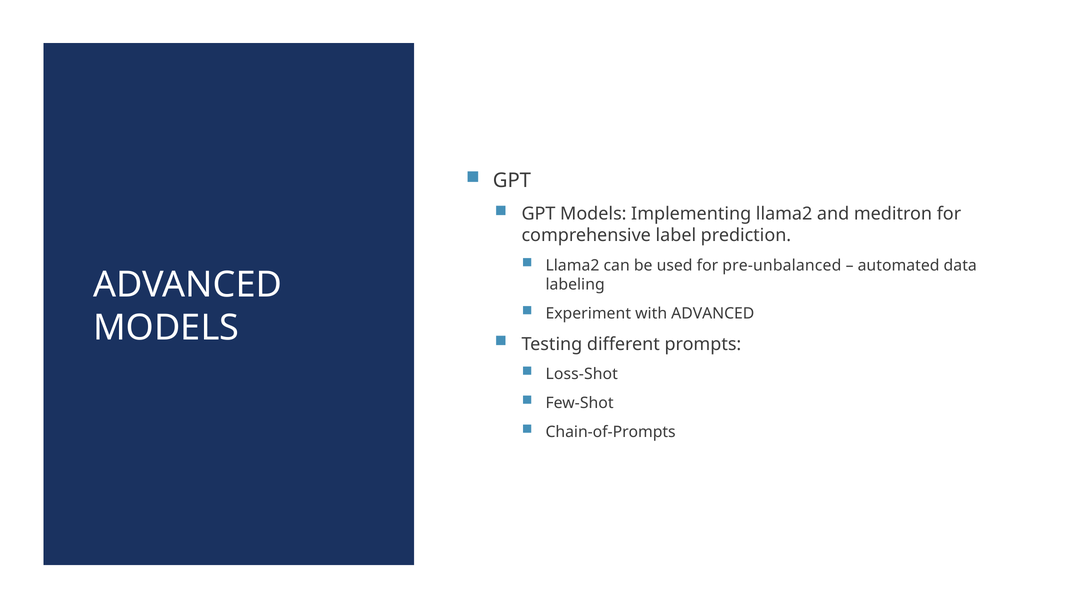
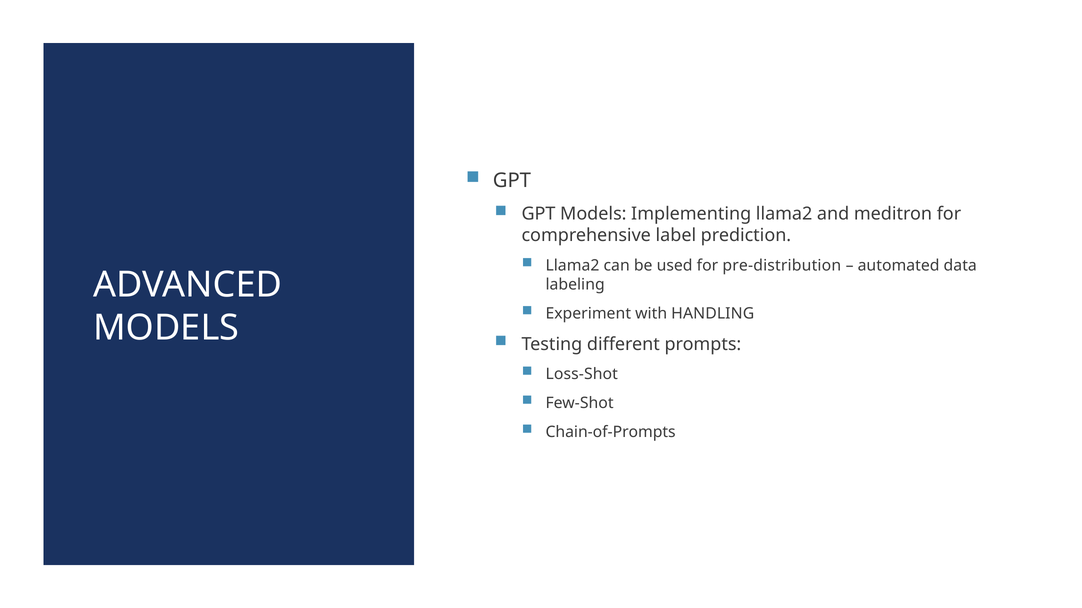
pre-unbalanced: pre-unbalanced -> pre-distribution (782, 266)
with ADVANCED: ADVANCED -> HANDLING (713, 314)
